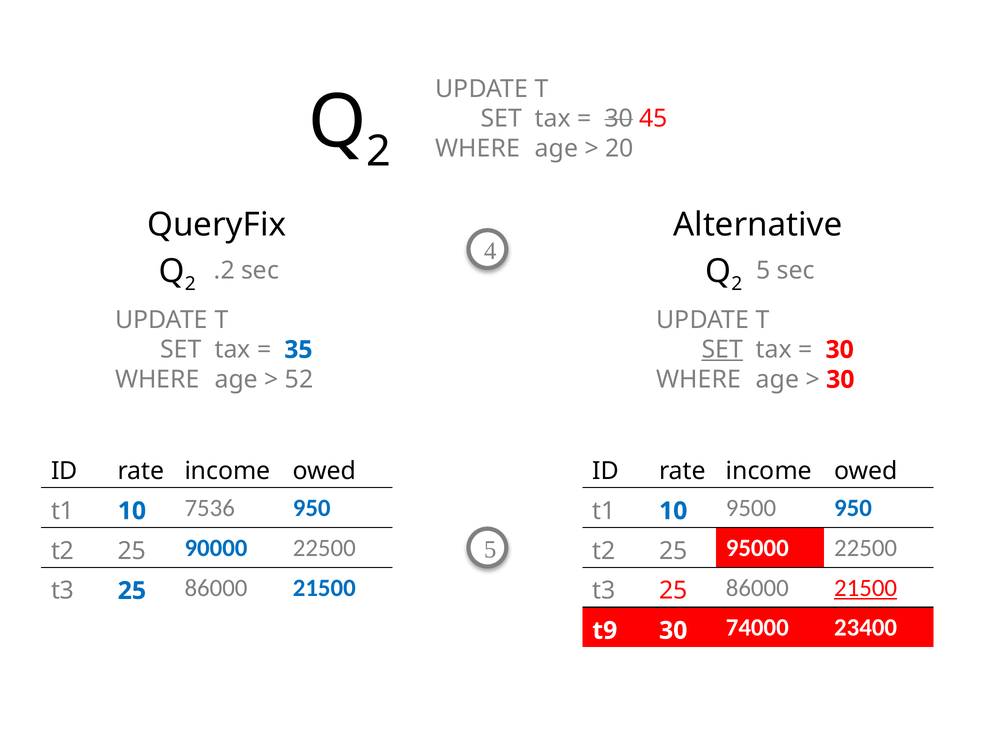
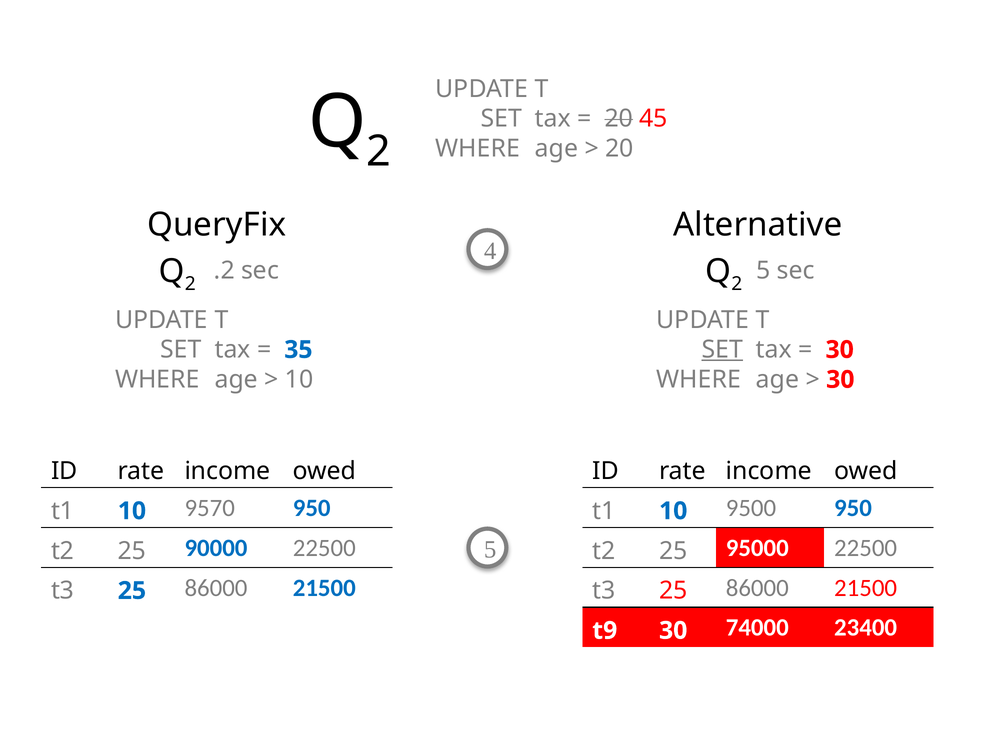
30: 30 -> 20 (619, 119)
52: 52 -> 10 (299, 379)
7536: 7536 -> 9570 (210, 508)
21500 underline: present -> none (866, 587)
